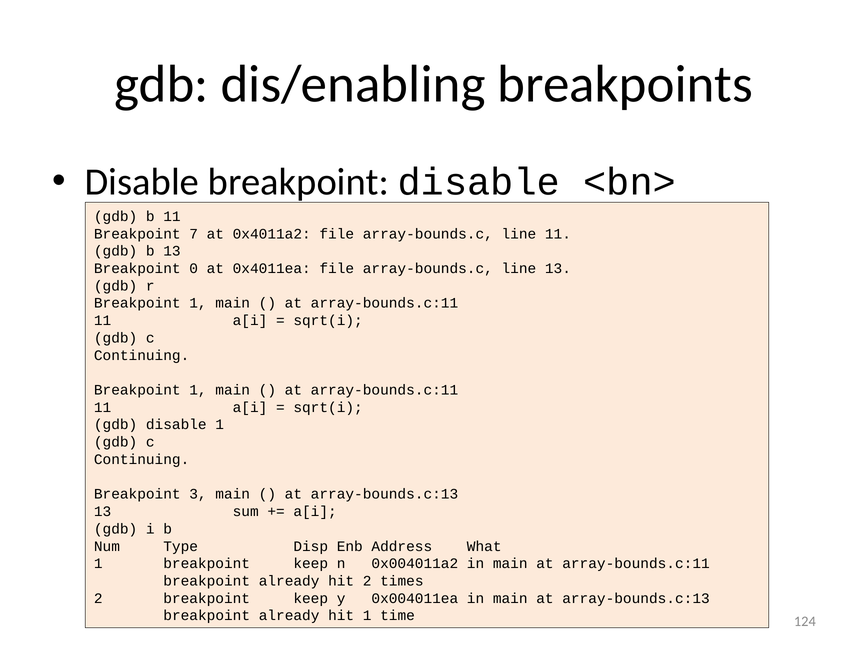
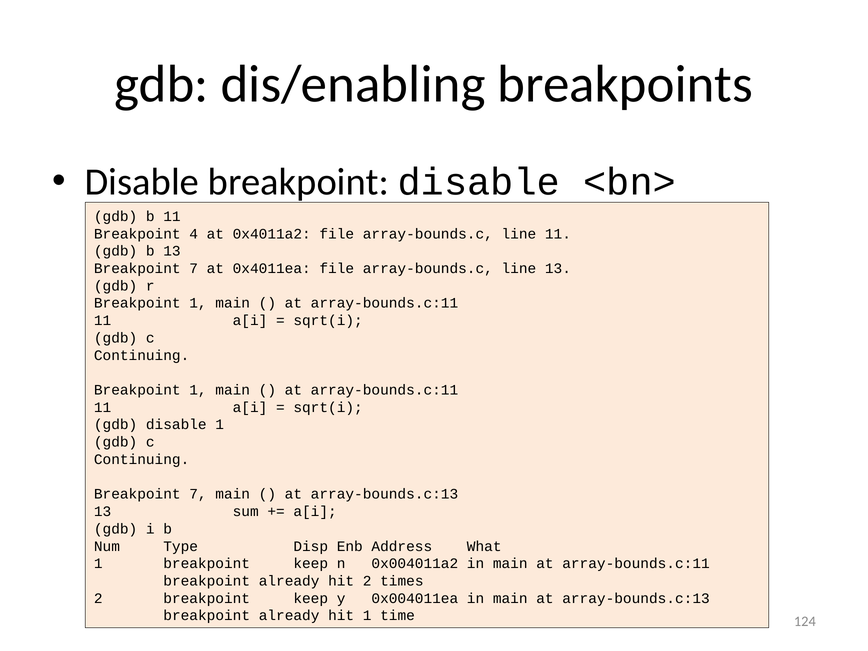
7: 7 -> 4 (194, 234)
0: 0 -> 7 (194, 268)
3: 3 -> 7 (198, 494)
